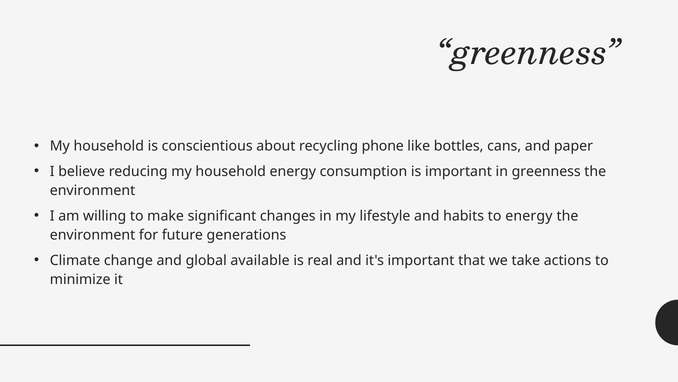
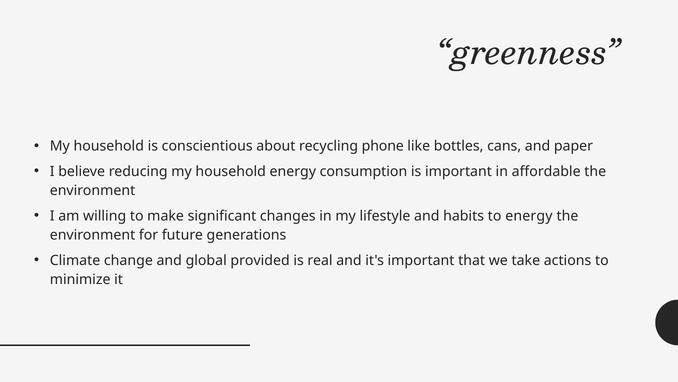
in greenness: greenness -> affordable (546, 171)
available: available -> provided (260, 260)
